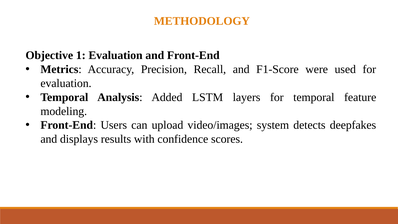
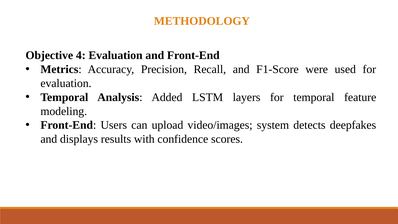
1: 1 -> 4 (81, 55)
